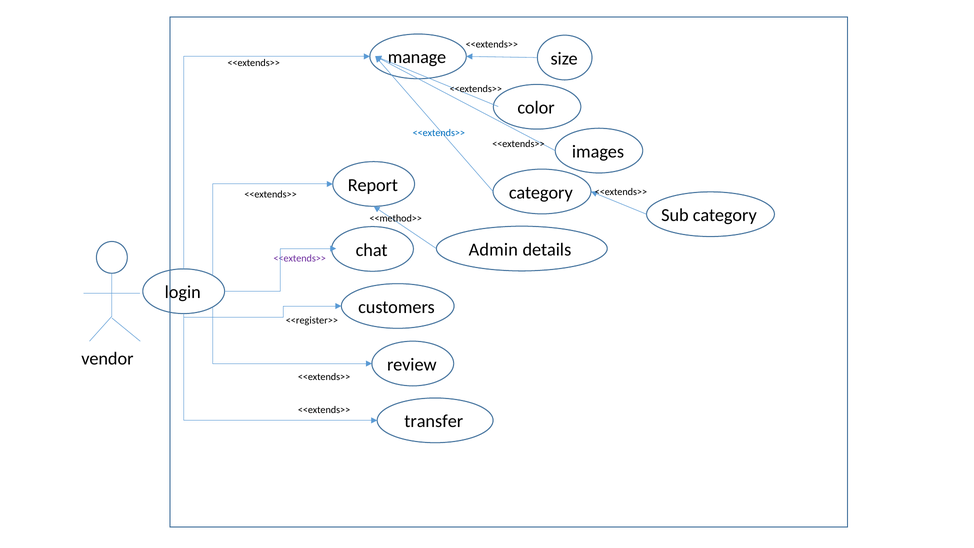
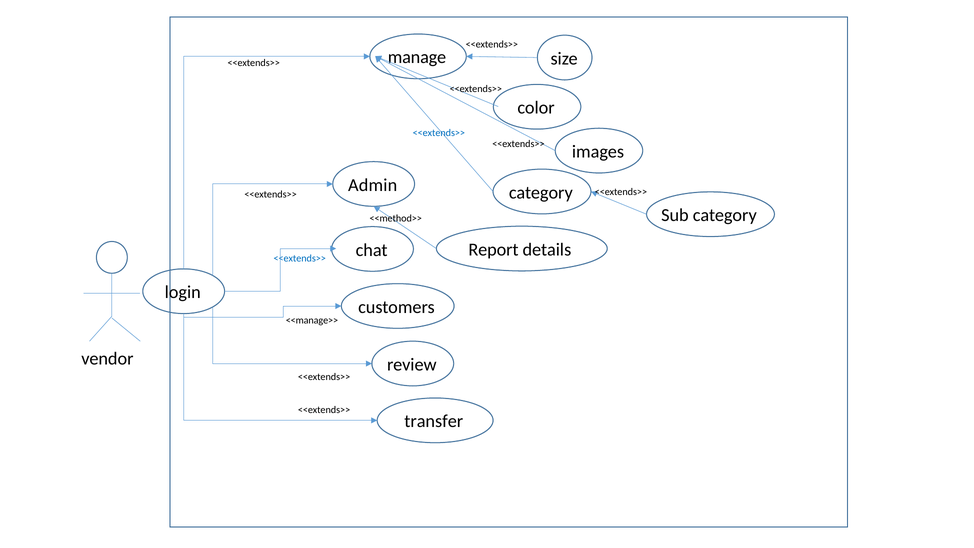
Report: Report -> Admin (373, 185)
Admin: Admin -> Report (493, 250)
<<extends>> colour: purple -> blue (300, 258)
<<register>>: <<register>> -> <<manage>> (312, 320)
